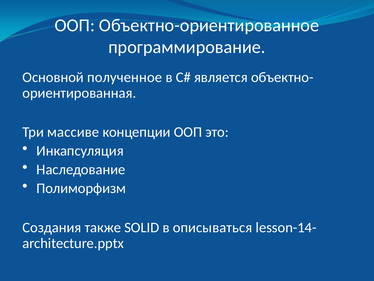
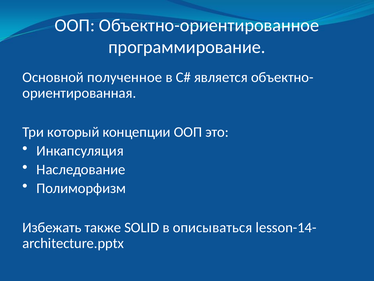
массиве: массиве -> который (73, 132)
Создания: Создания -> Избежать (52, 227)
